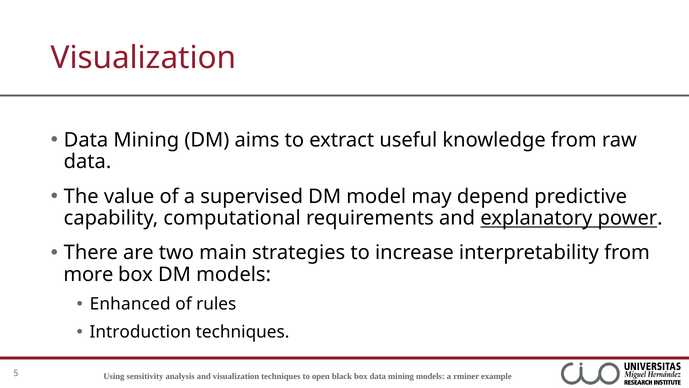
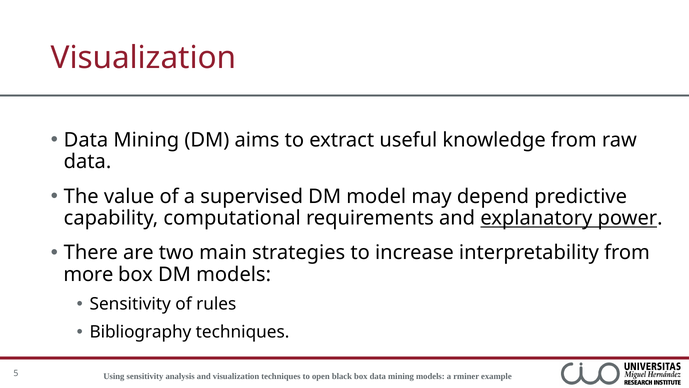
Enhanced: Enhanced -> Sensitivity (130, 304)
Introduction: Introduction -> Bibliography (140, 332)
